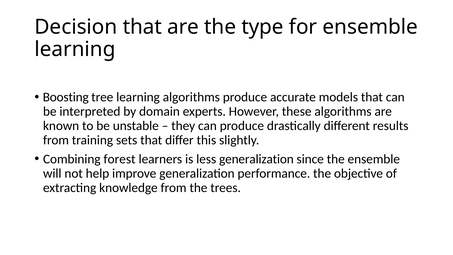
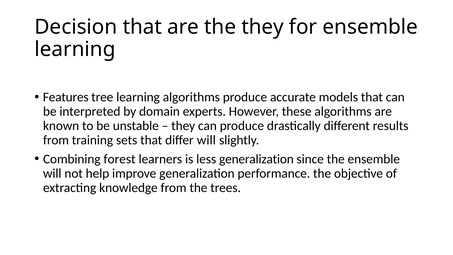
the type: type -> they (263, 27)
Boosting: Boosting -> Features (66, 97)
differ this: this -> will (206, 140)
